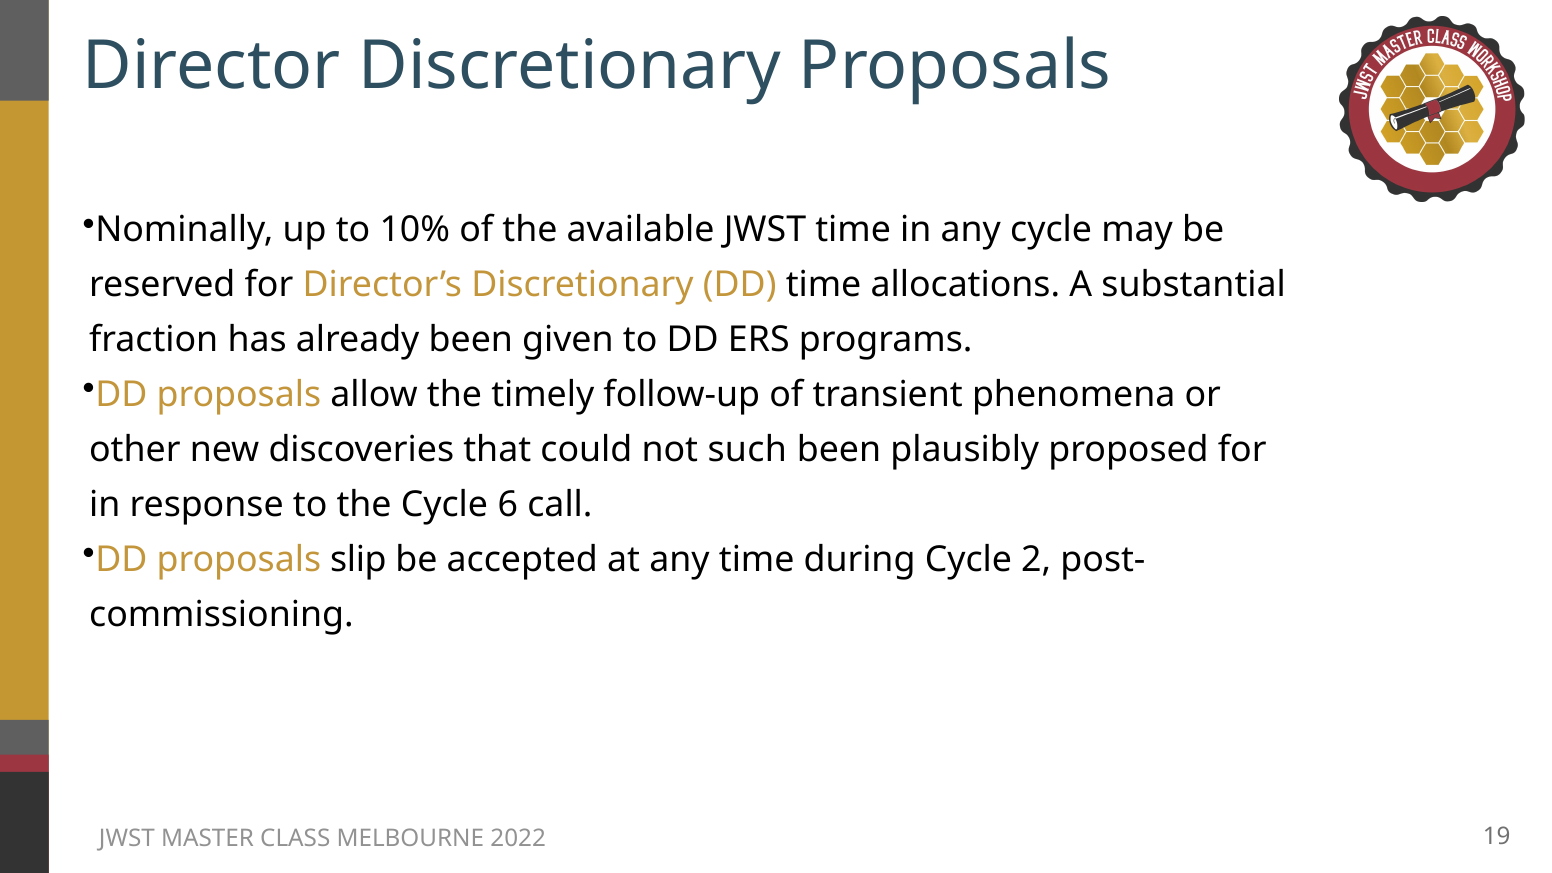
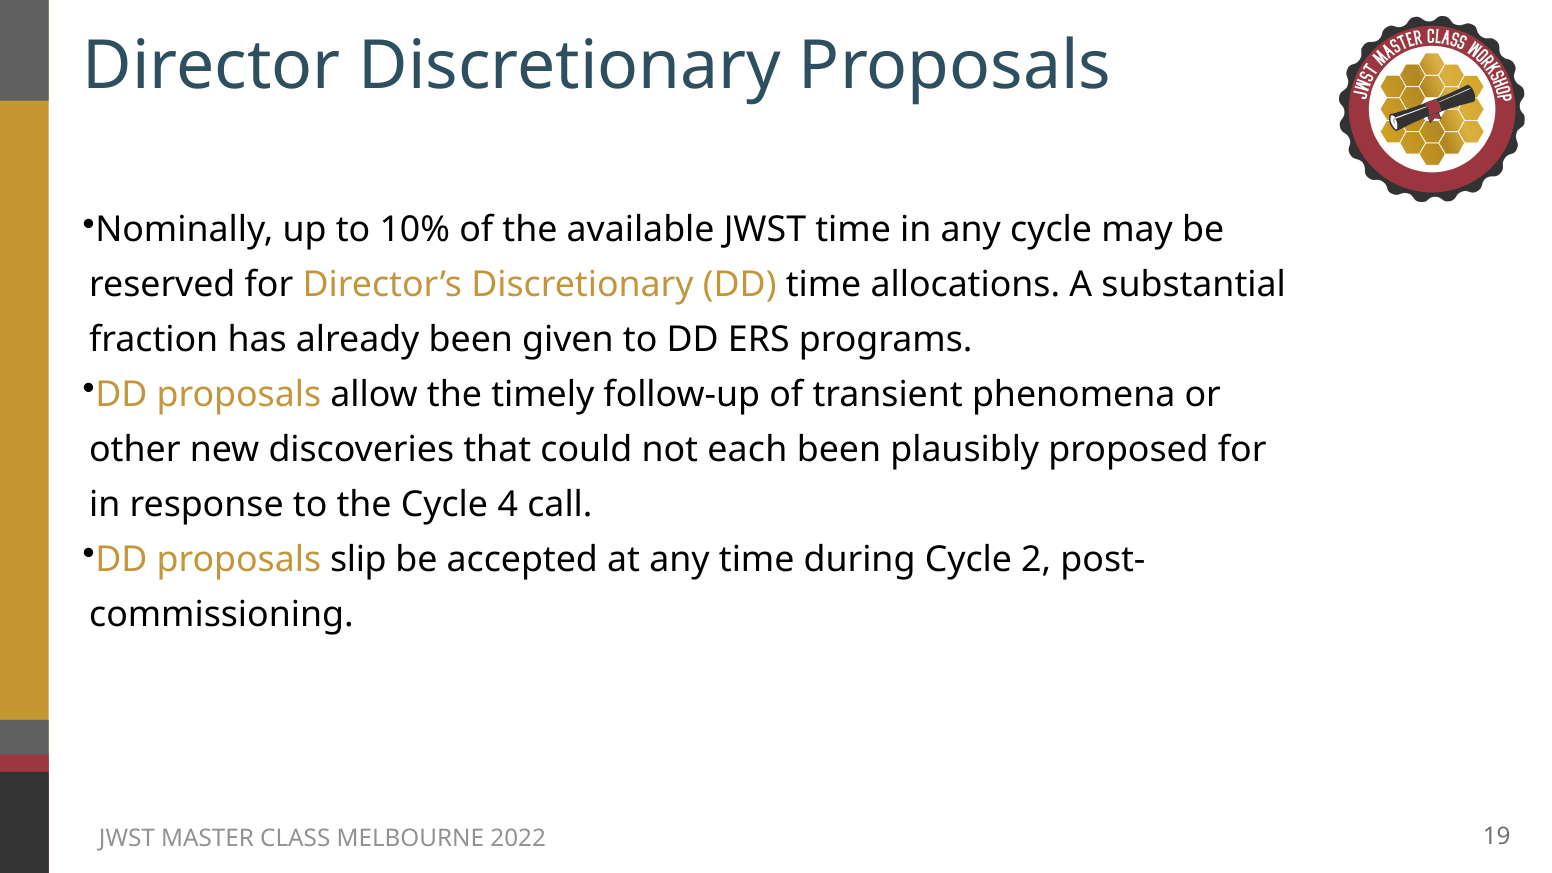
such: such -> each (747, 450)
6: 6 -> 4 (508, 505)
